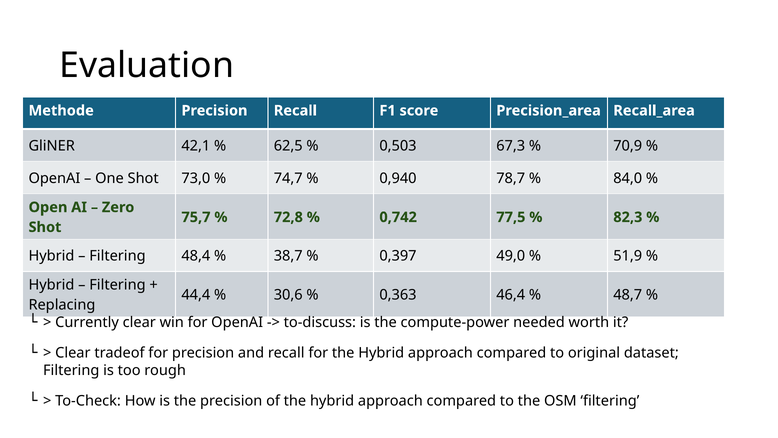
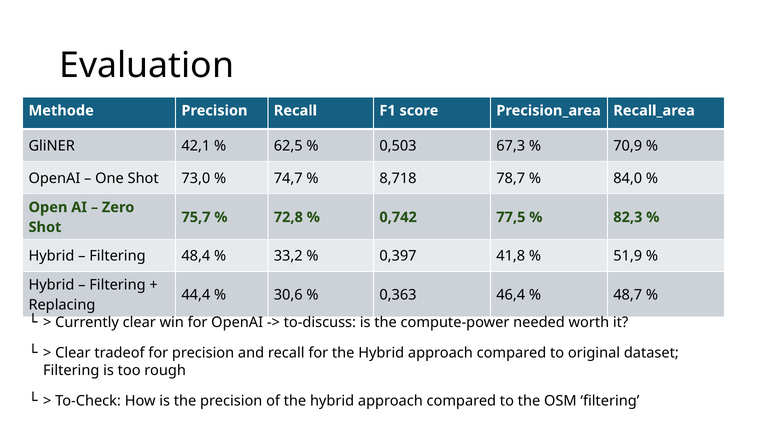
0,940: 0,940 -> 8,718 (398, 178)
38,7: 38,7 -> 33,2 (288, 256)
49,0: 49,0 -> 41,8 (511, 256)
